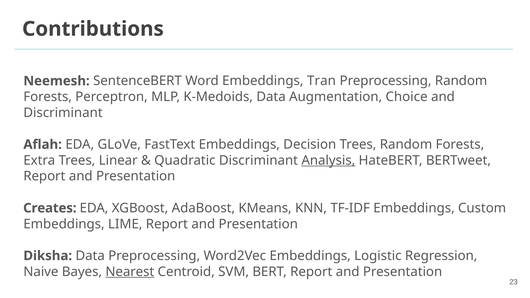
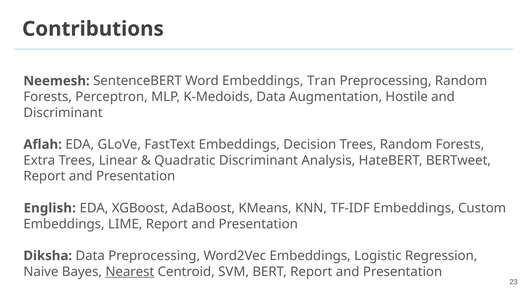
Choice: Choice -> Hostile (407, 97)
Analysis underline: present -> none (328, 160)
Creates: Creates -> English (50, 208)
